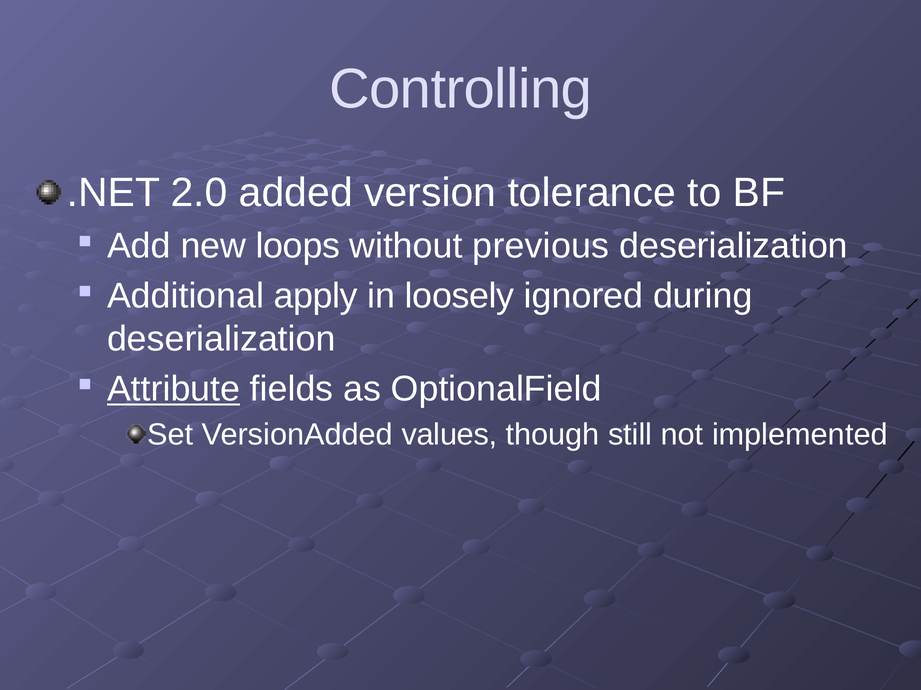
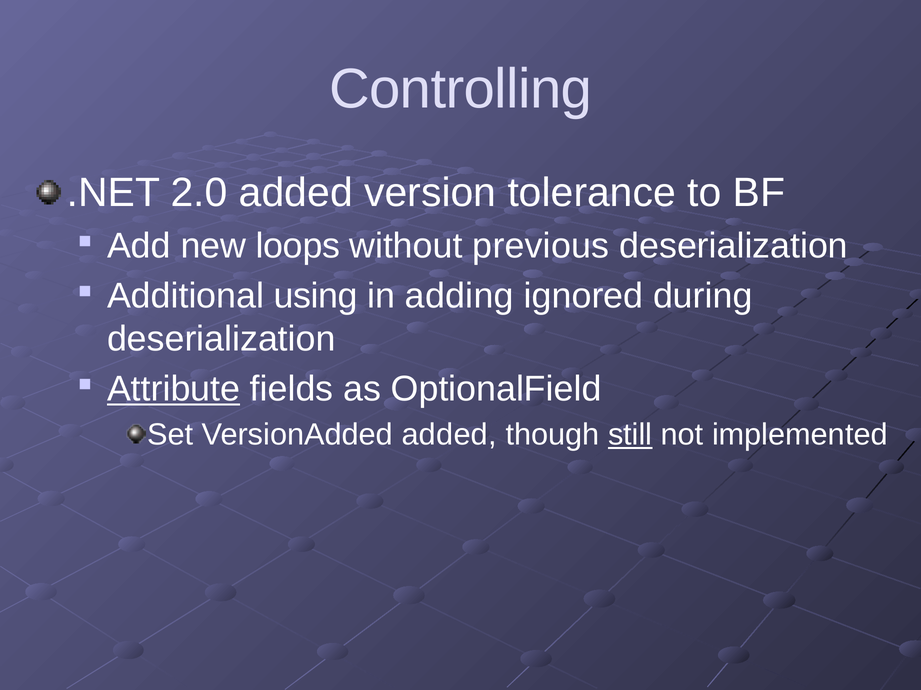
apply: apply -> using (316, 296)
loosely: loosely -> adding (459, 296)
VersionAdded values: values -> added (449, 435)
still underline: none -> present (630, 435)
